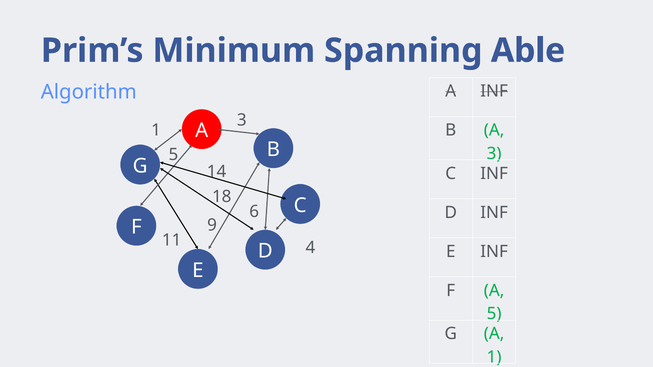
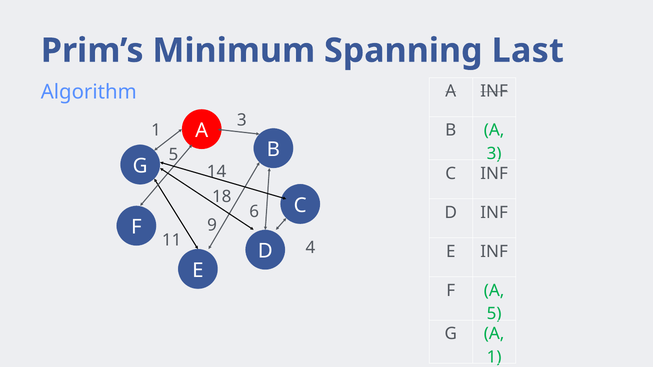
Able: Able -> Last (528, 51)
